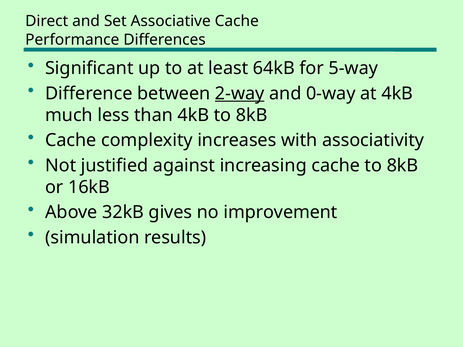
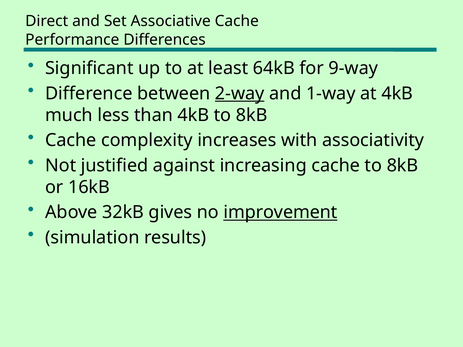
5-way: 5-way -> 9-way (353, 68)
0-way: 0-way -> 1-way (331, 94)
improvement underline: none -> present (280, 213)
